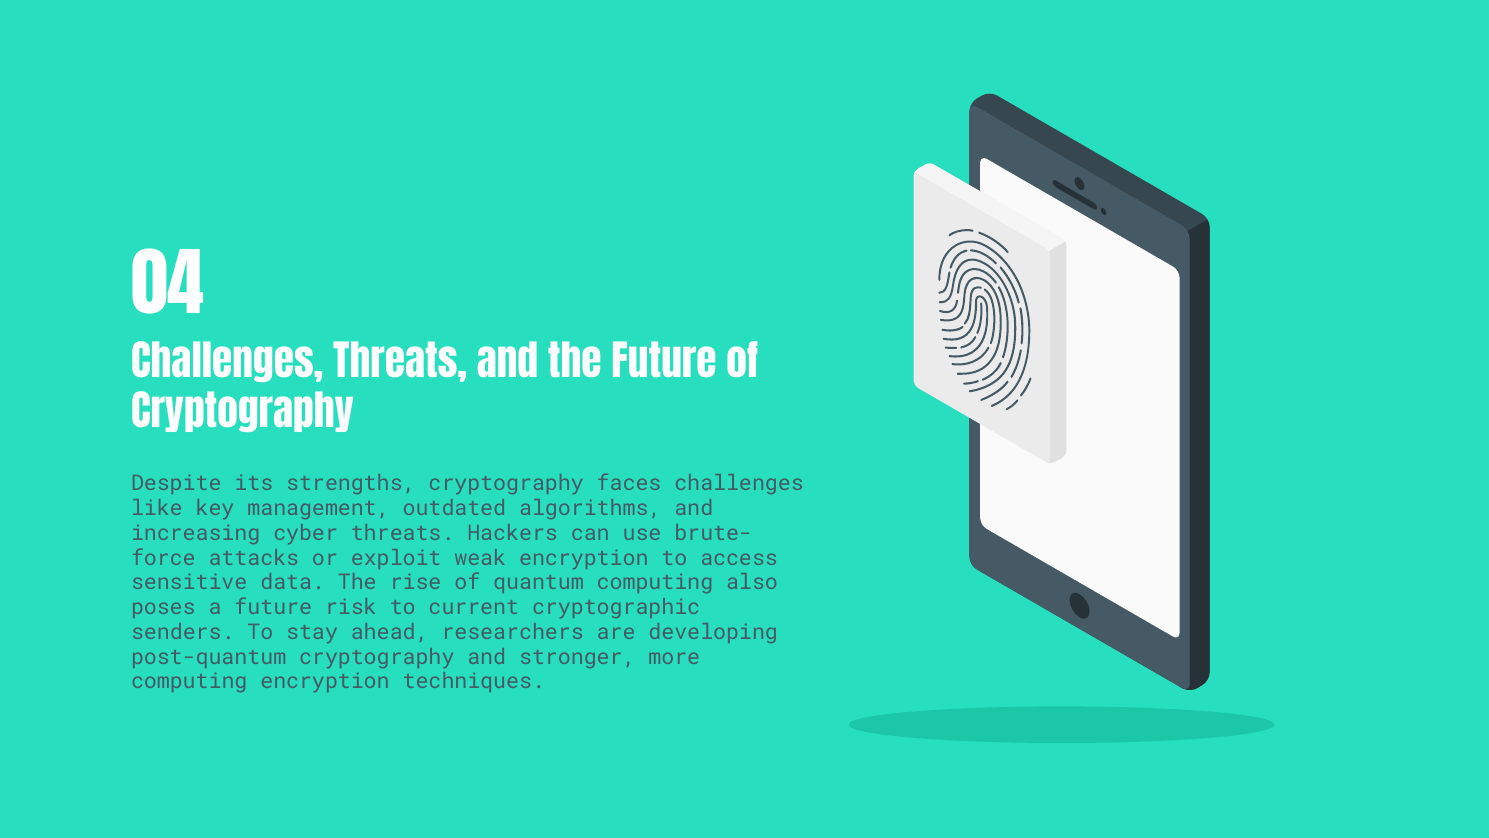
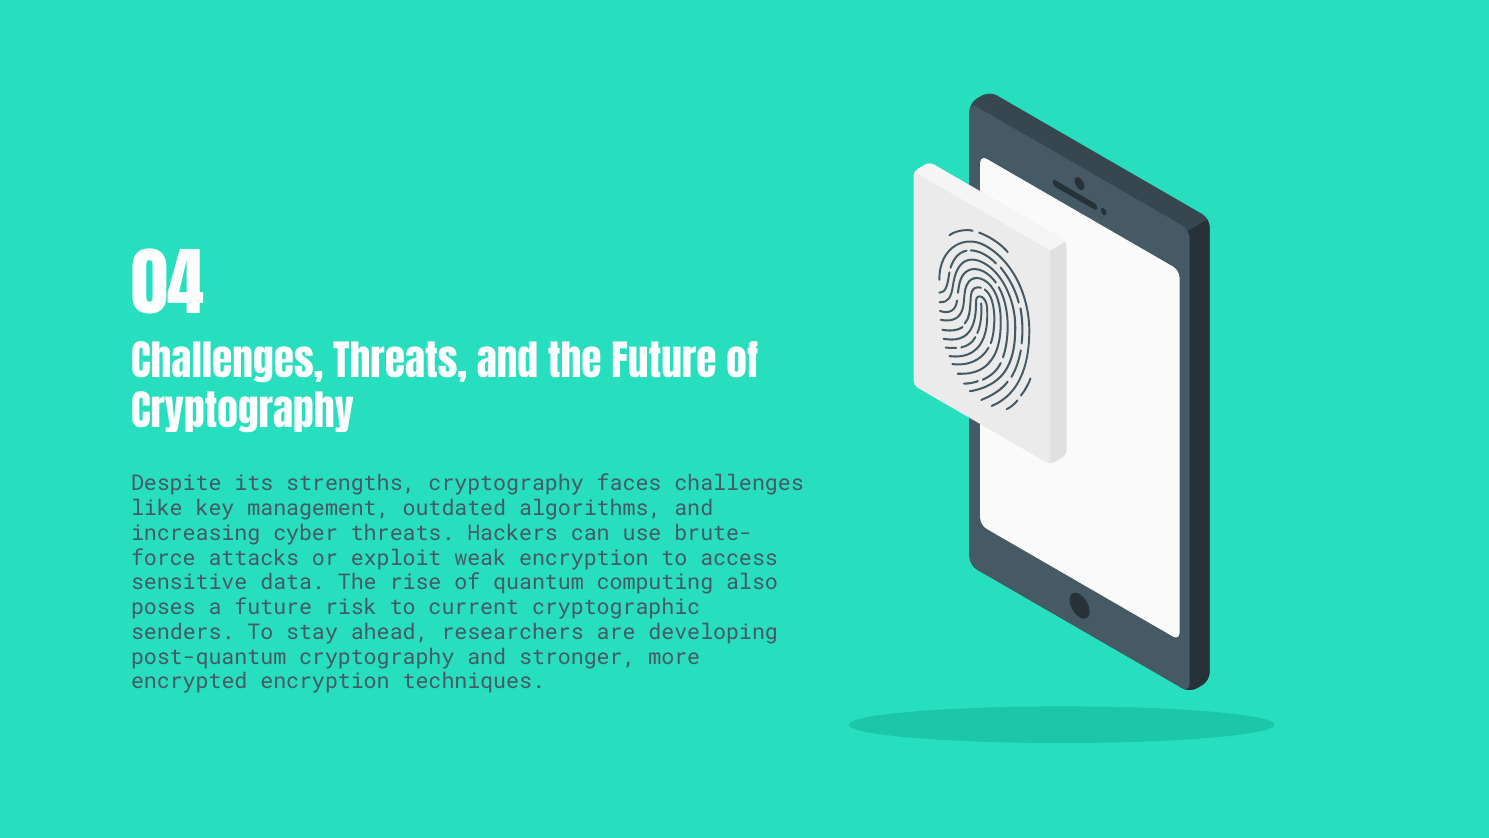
computing: computing -> encrypted (189, 681)
